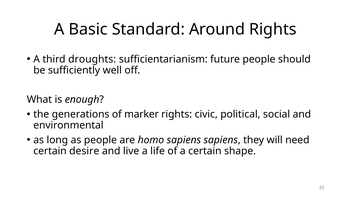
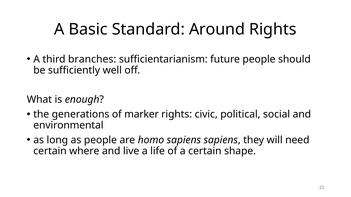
droughts: droughts -> branches (92, 59)
desire: desire -> where (84, 151)
